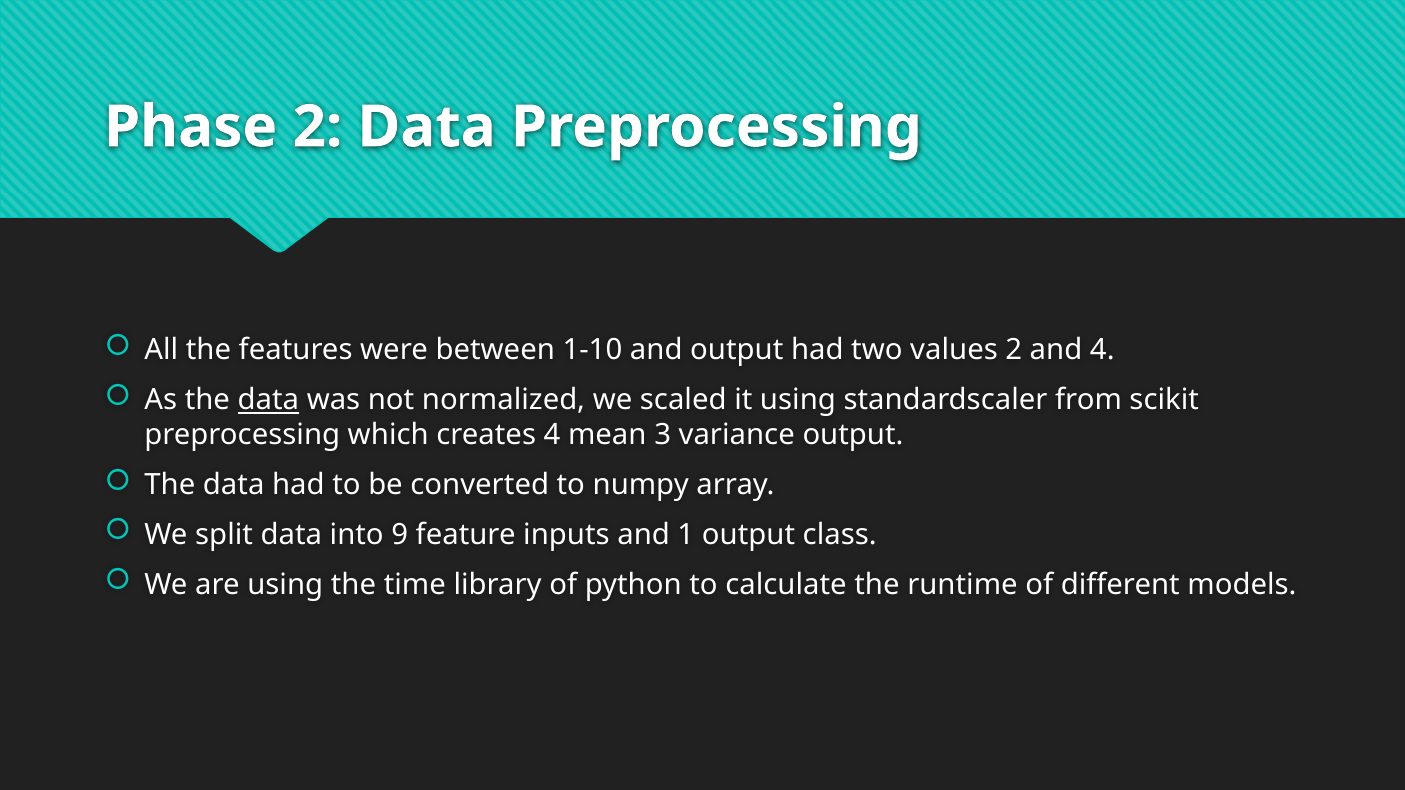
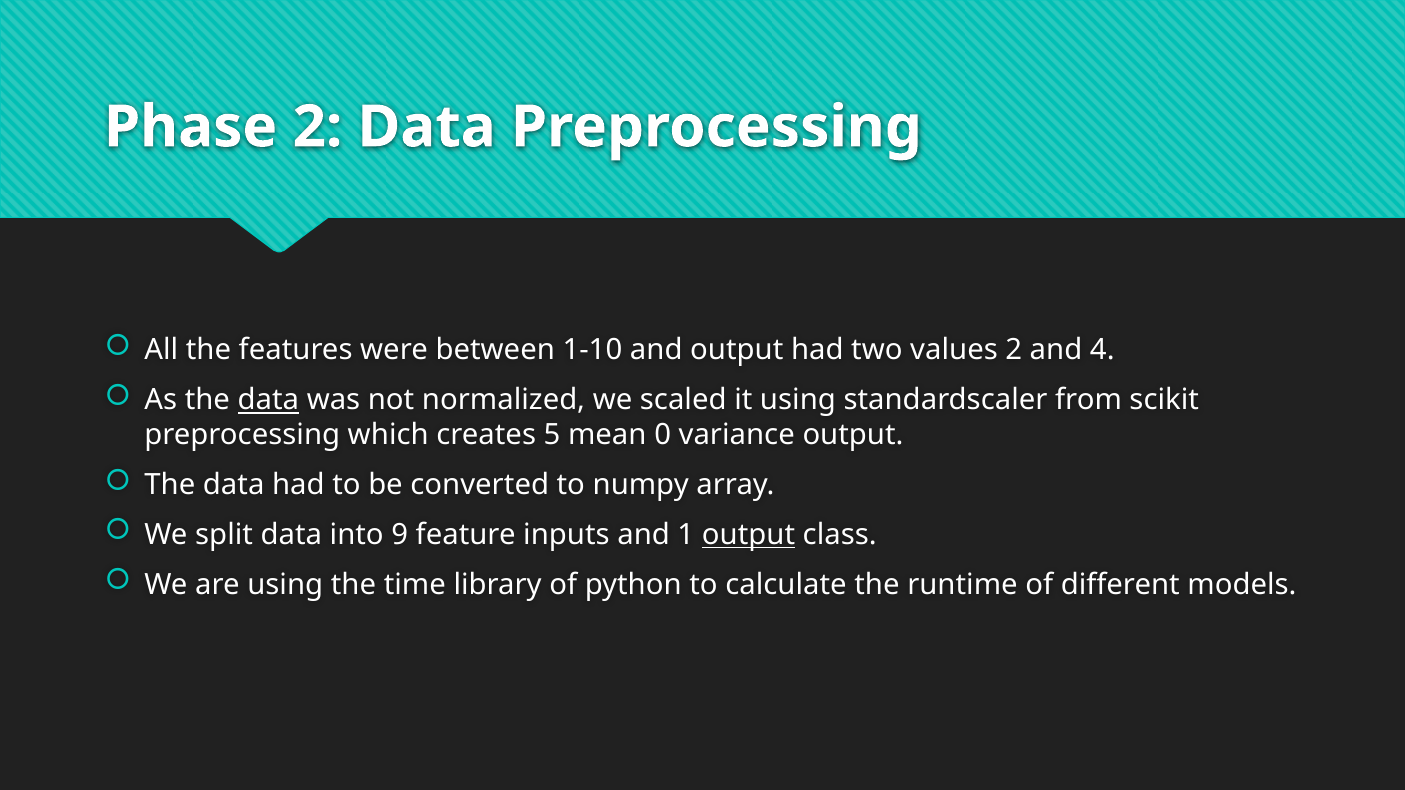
creates 4: 4 -> 5 (552, 435)
3: 3 -> 0 (663, 435)
output underline: none -> present (749, 535)
